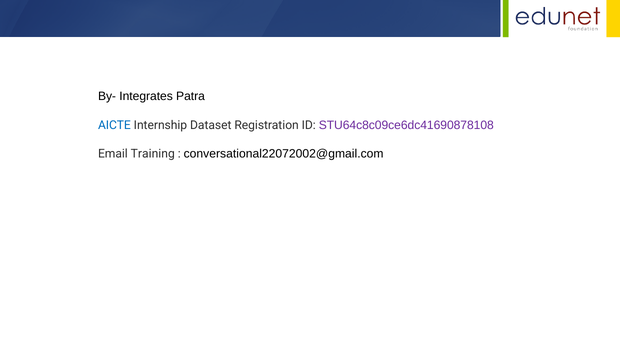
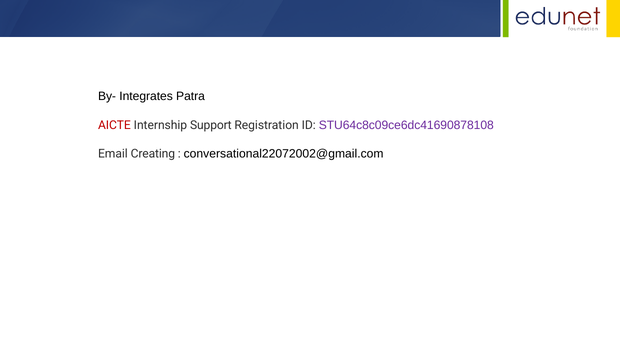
AICTE colour: blue -> red (114, 125)
Dataset: Dataset -> Support (211, 125)
Training: Training -> Creating (153, 154)
